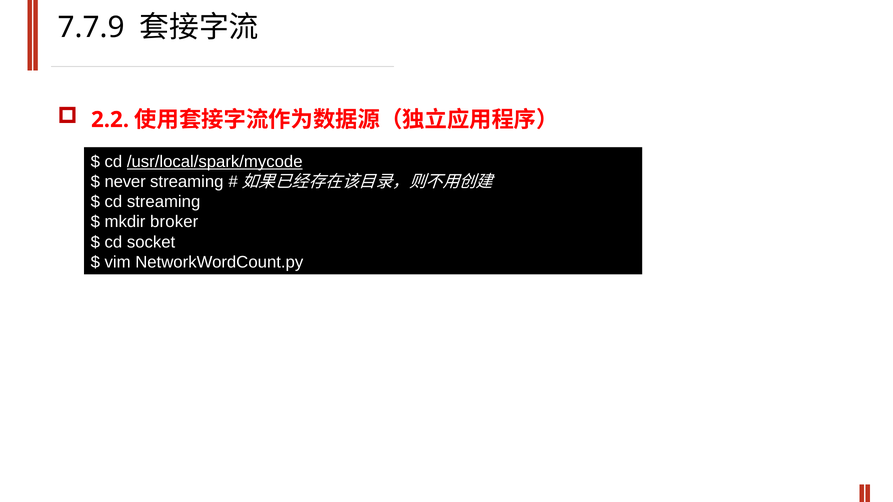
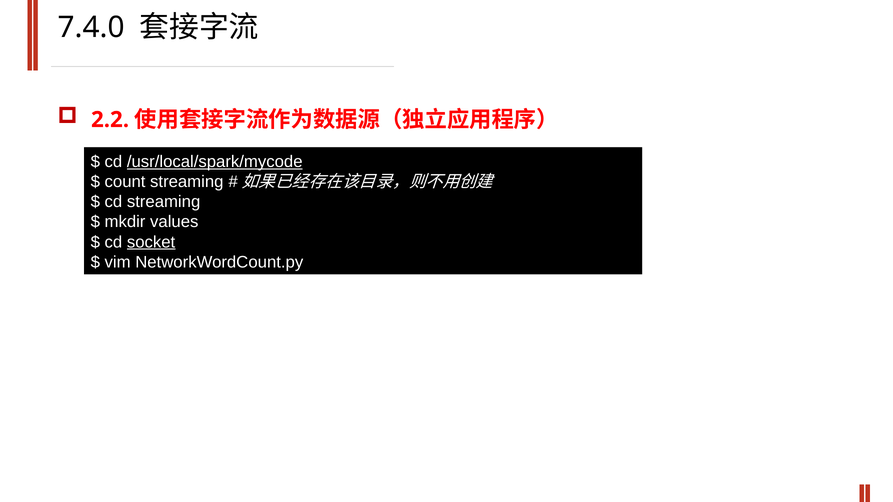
7.7.9: 7.7.9 -> 7.4.0 (91, 27)
never: never -> count (125, 182)
broker: broker -> values (174, 222)
socket underline: none -> present (151, 242)
